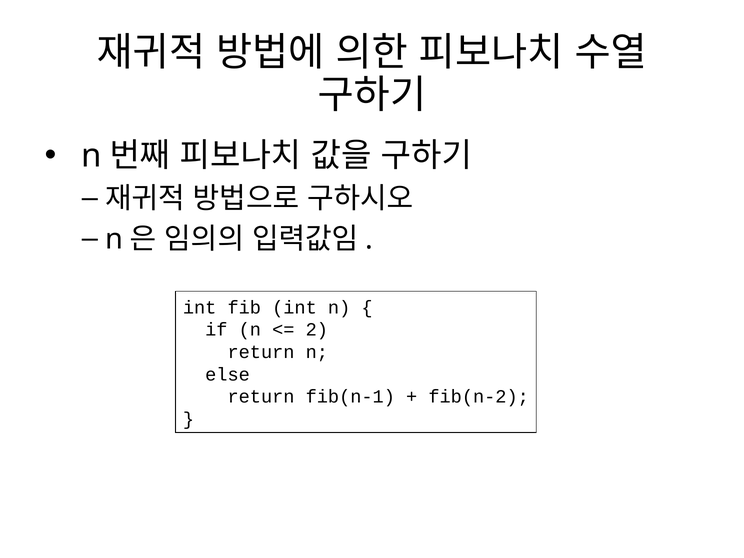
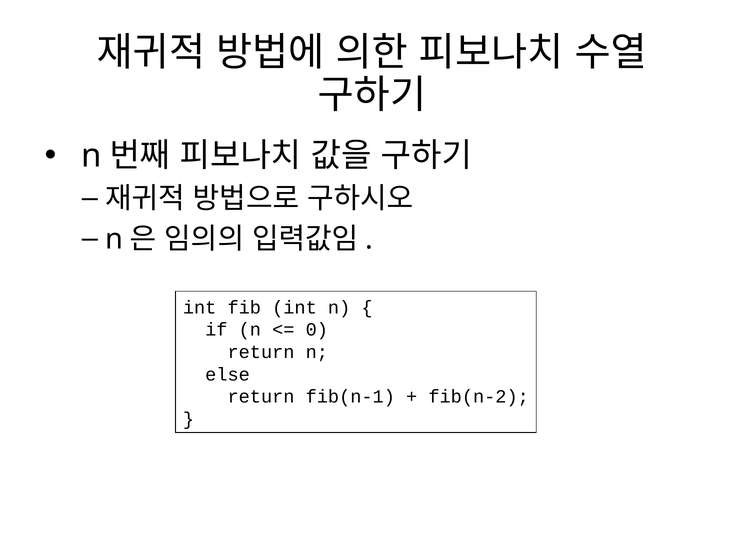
2: 2 -> 0 (317, 330)
